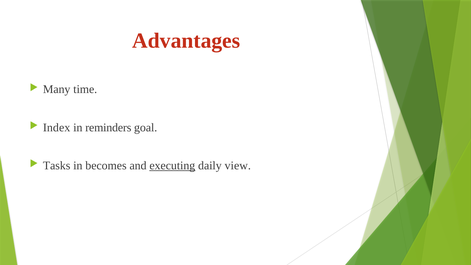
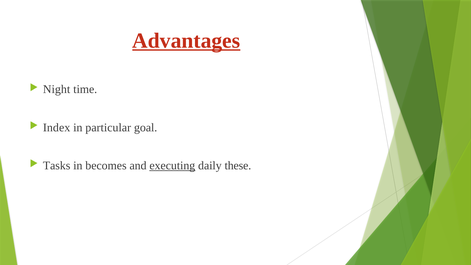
Advantages underline: none -> present (186, 41)
Many: Many -> Night (57, 89)
reminders: reminders -> particular (108, 127)
view: view -> these (238, 166)
